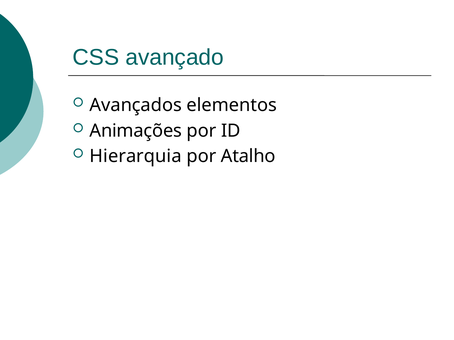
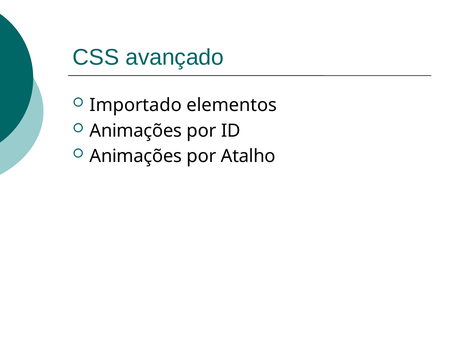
Avançados: Avançados -> Importado (136, 105)
Hierarquia: Hierarquia -> Animações (136, 156)
